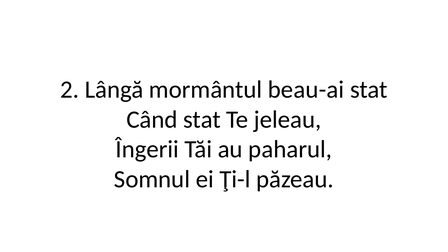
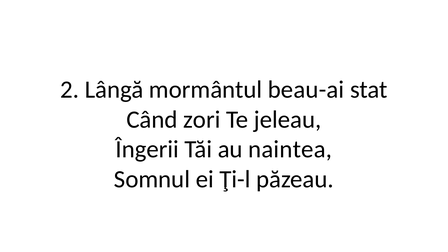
Când stat: stat -> zori (202, 120)
paharul: paharul -> naintea (290, 149)
